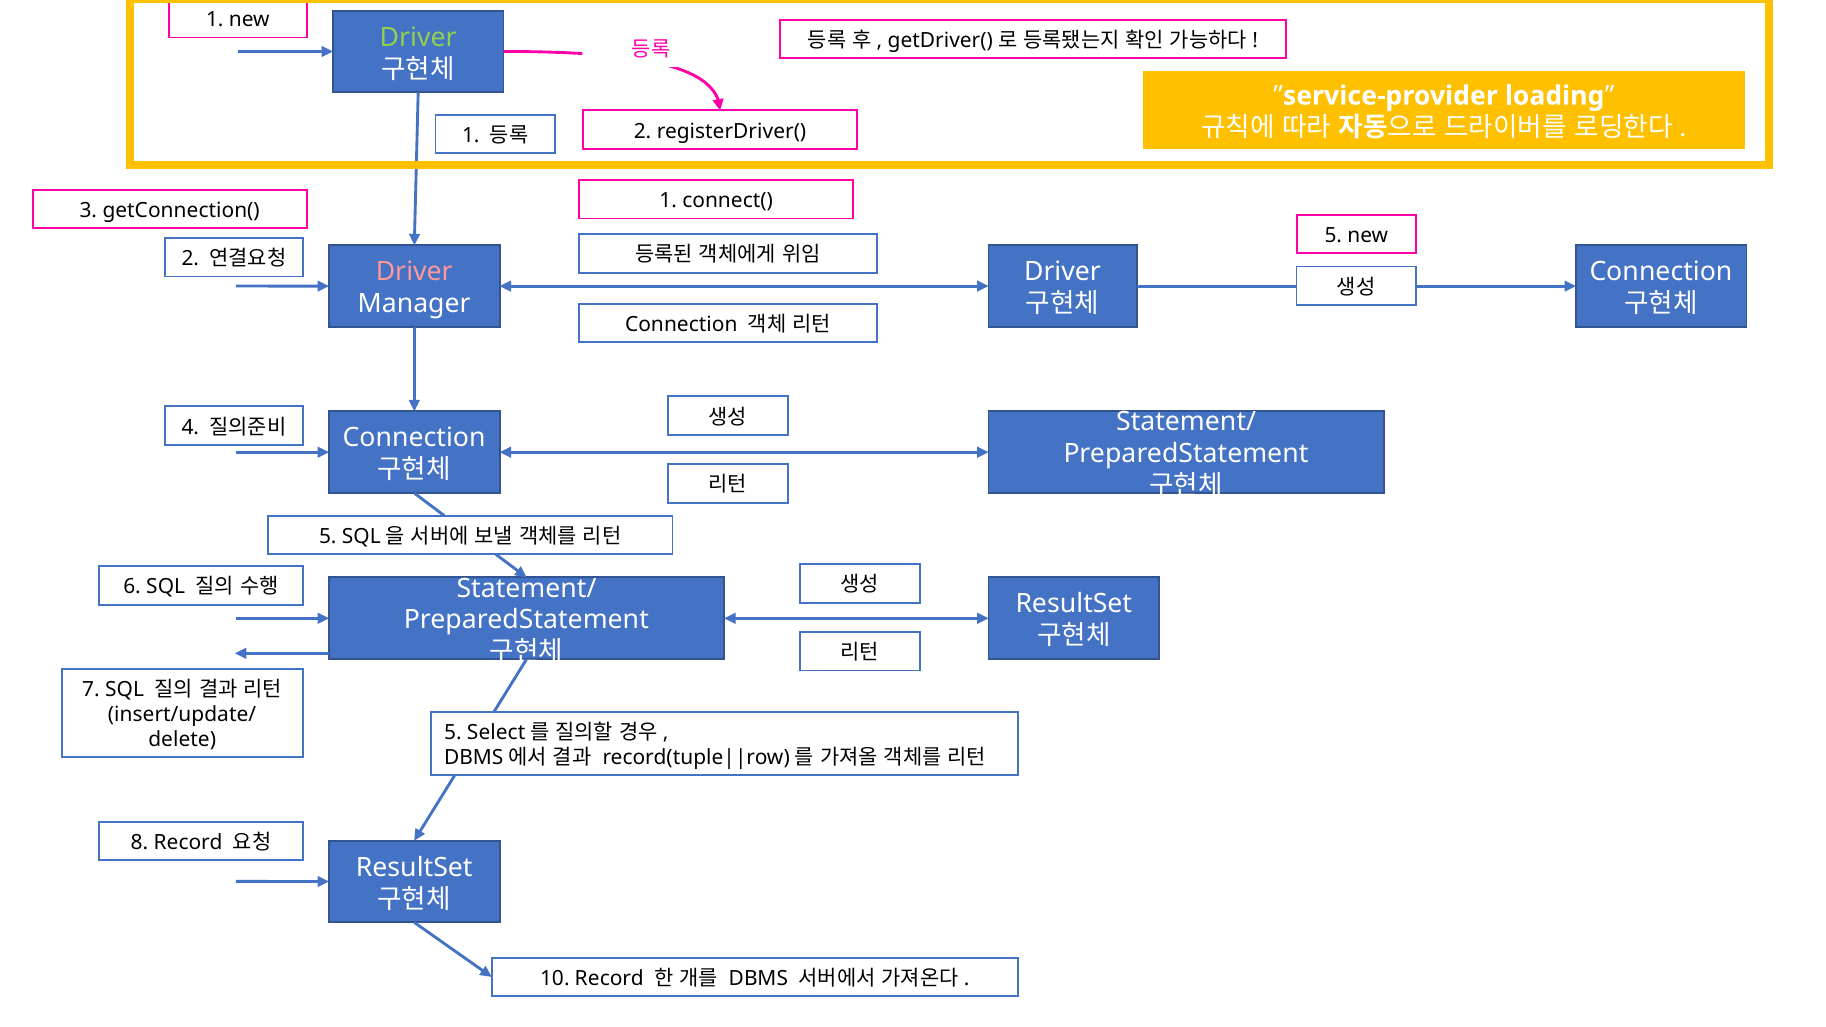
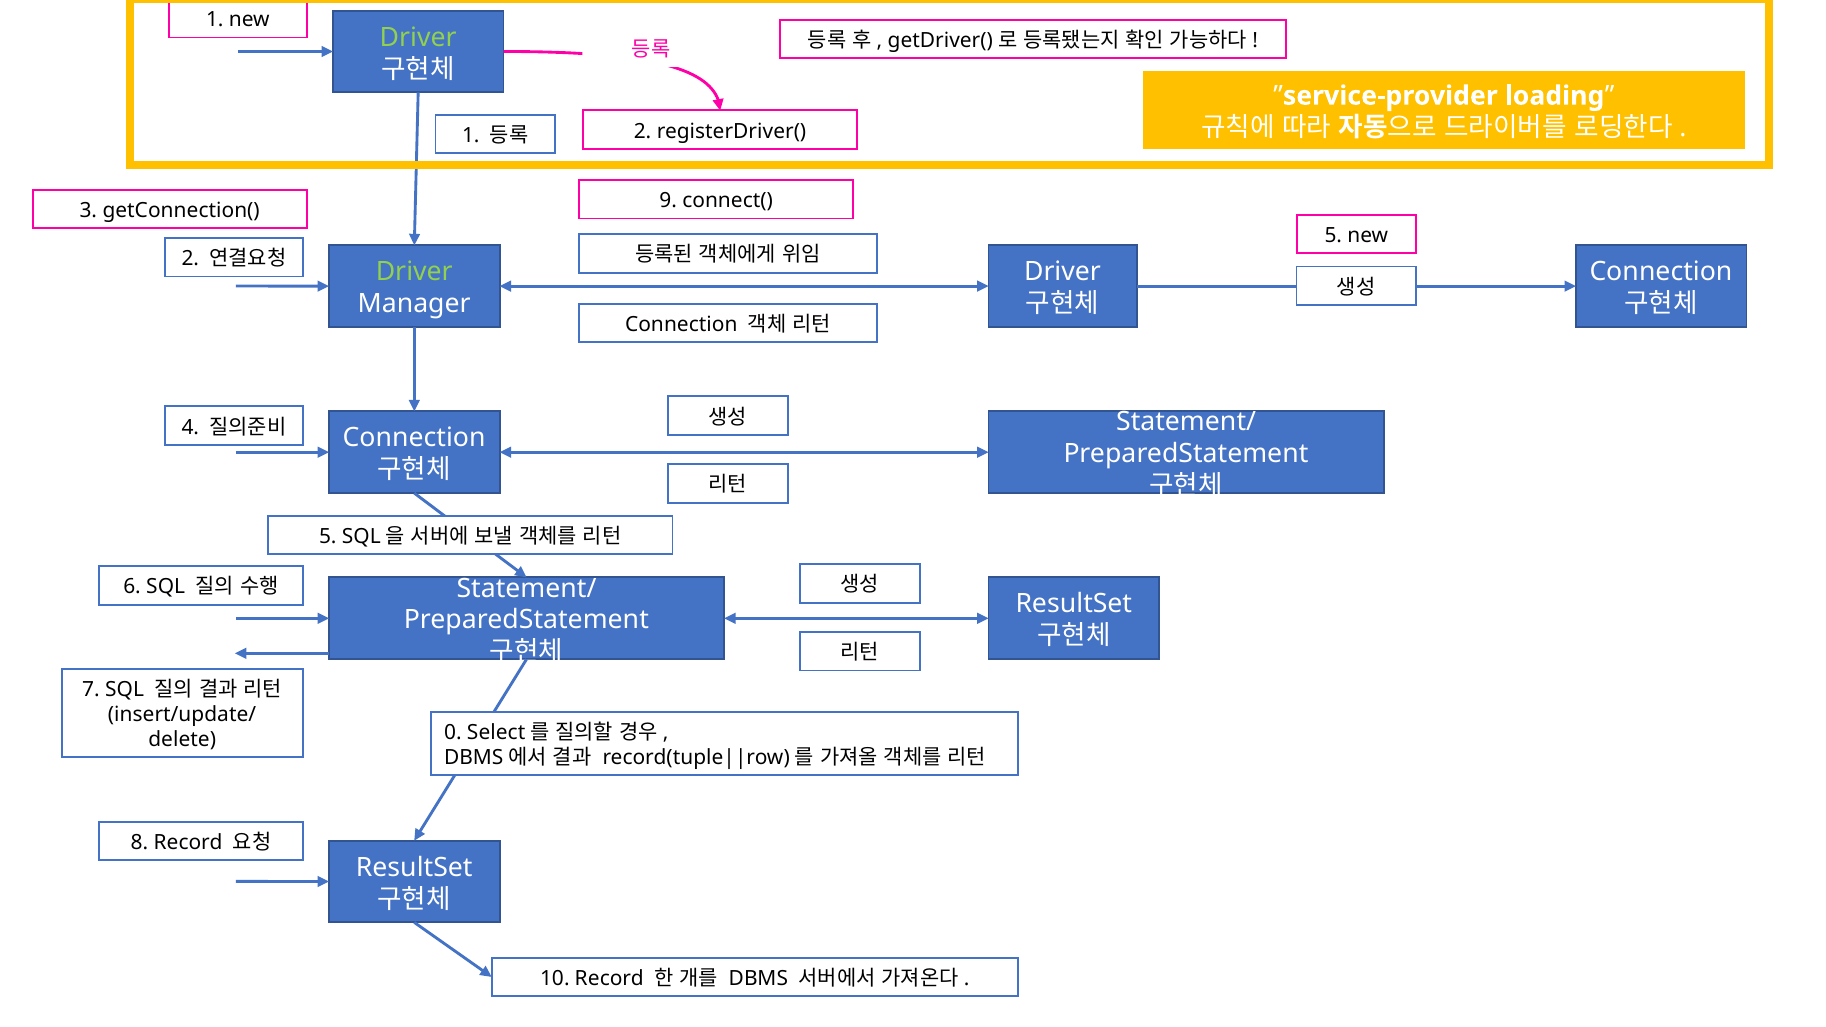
getConnection( 1: 1 -> 9 (668, 201)
Driver colour: pink -> light green (414, 272)
5: 5 -> 0 (453, 733)
